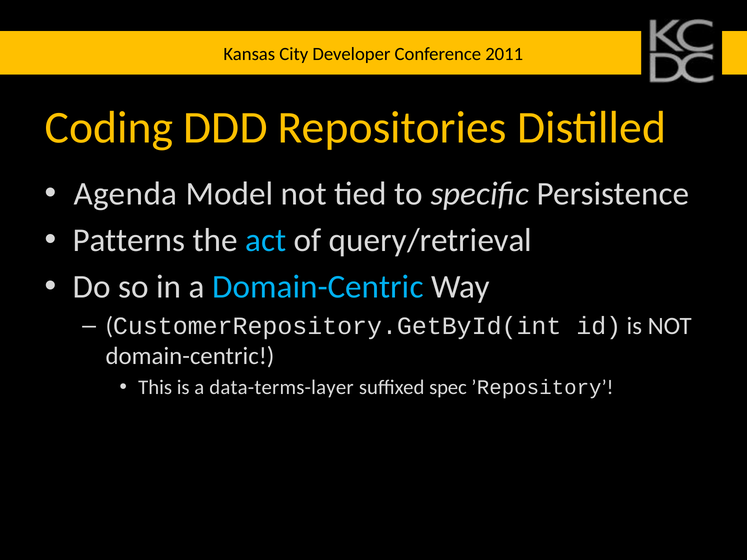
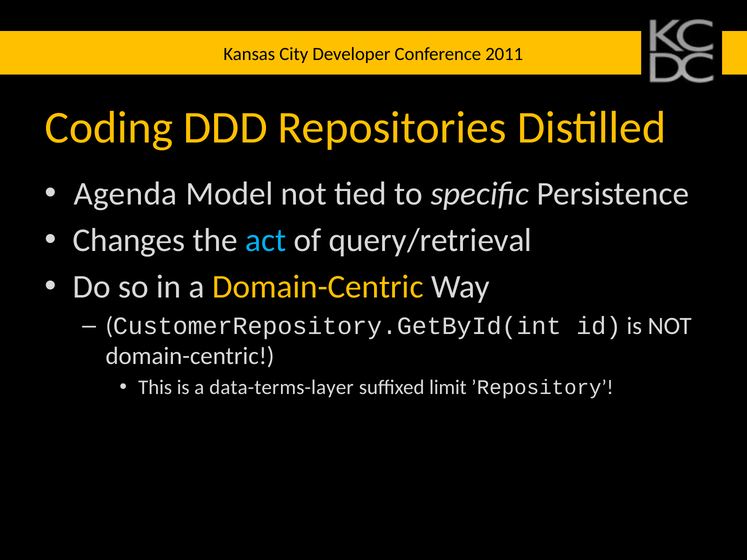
Patterns: Patterns -> Changes (129, 241)
Domain-Centric colour: light blue -> yellow (318, 287)
spec: spec -> limit (448, 388)
